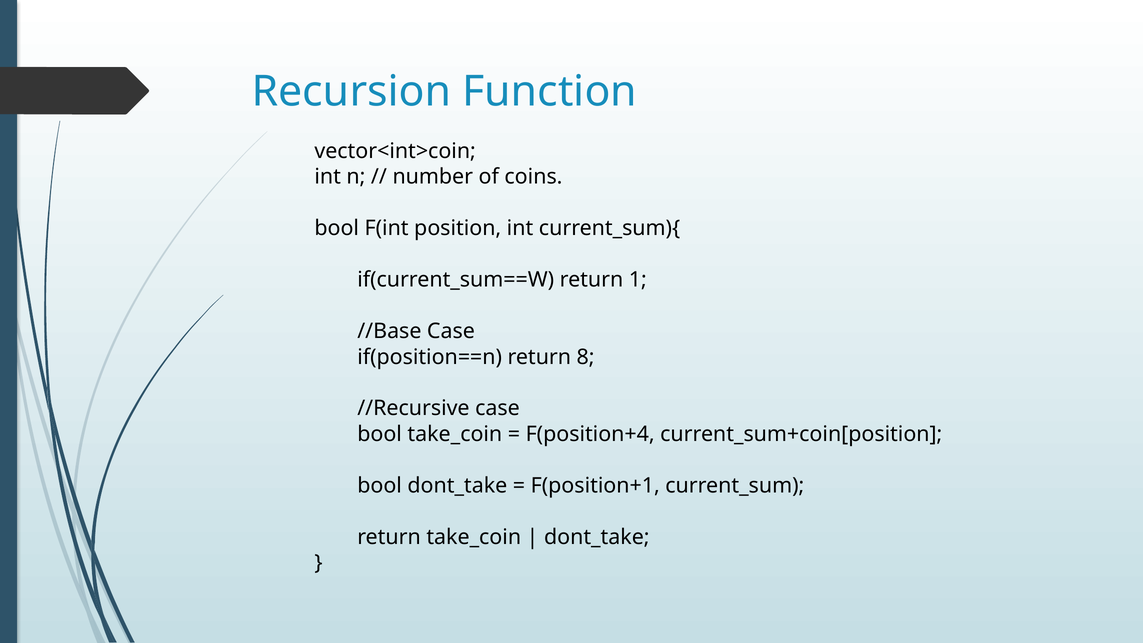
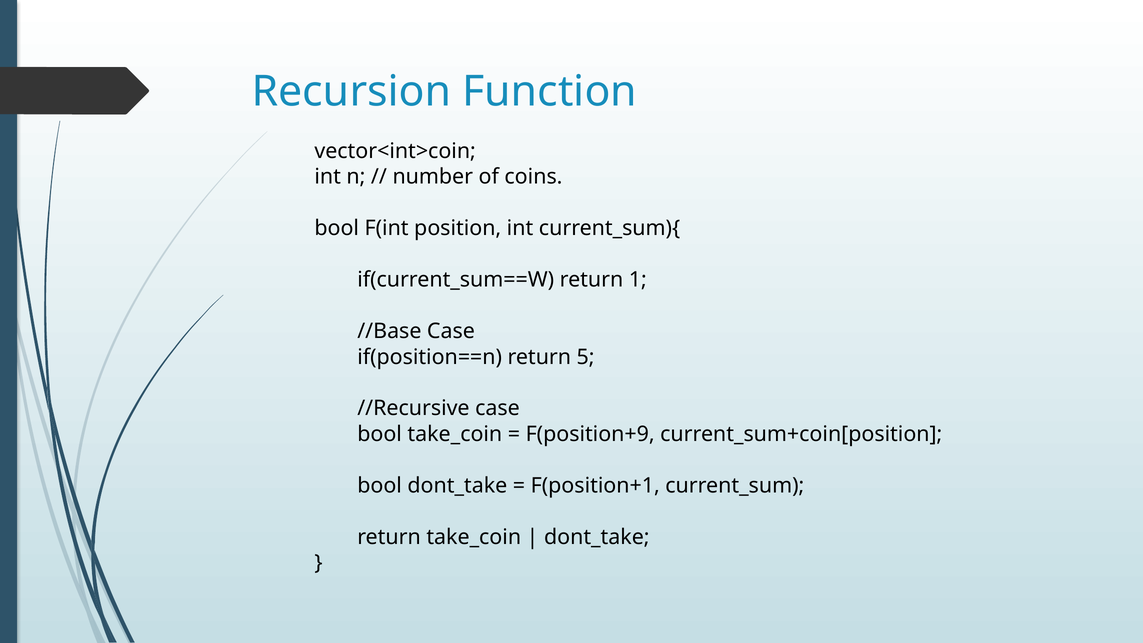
8: 8 -> 5 (586, 357)
F(position+4: F(position+4 -> F(position+9 (590, 434)
